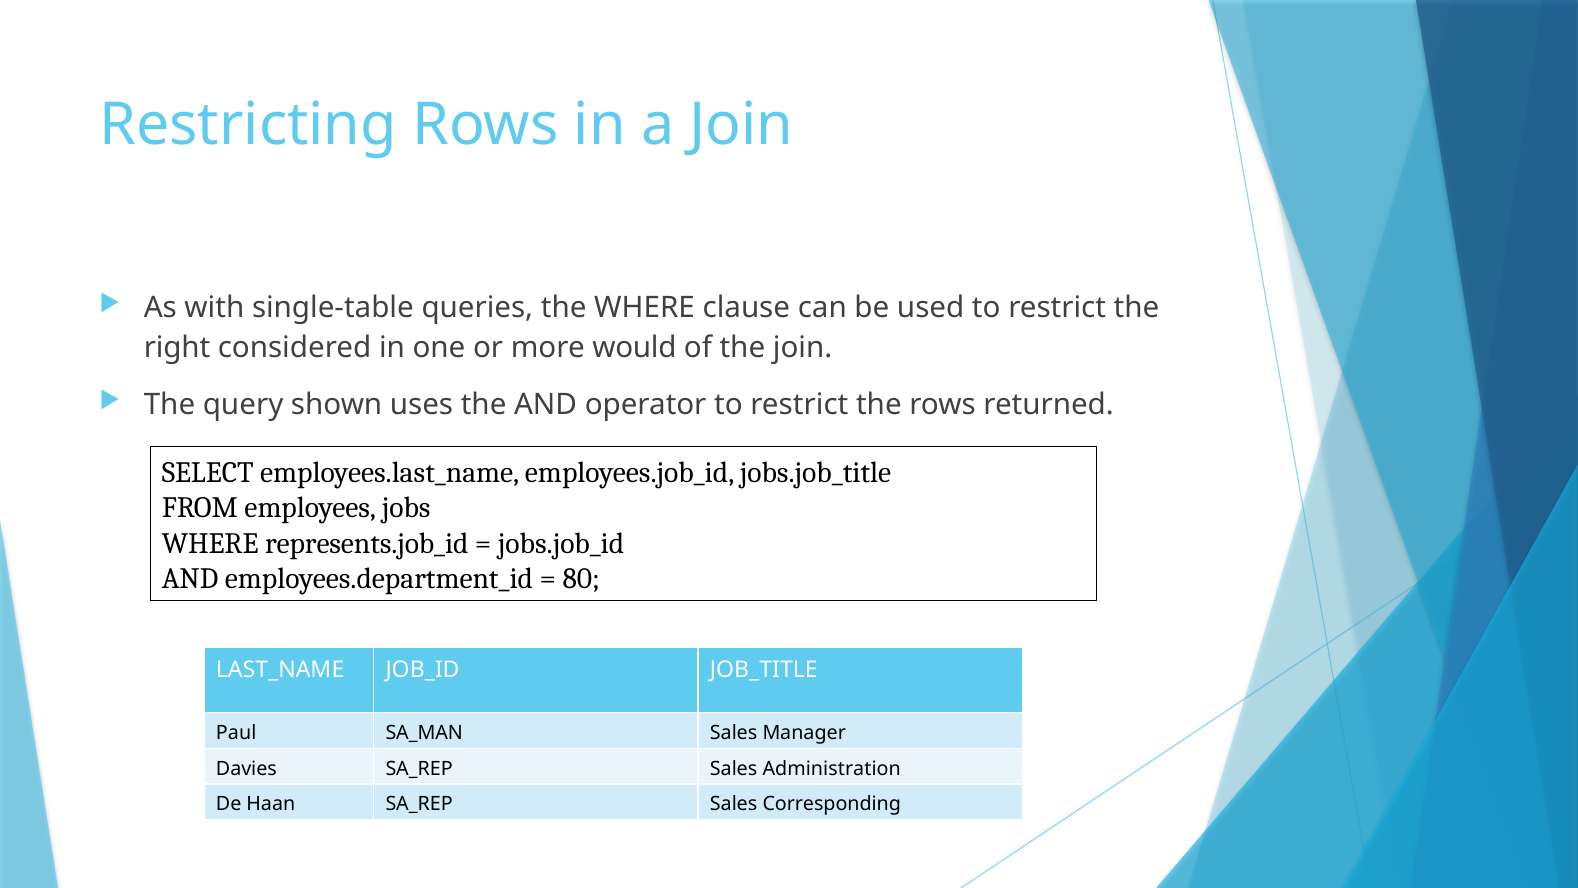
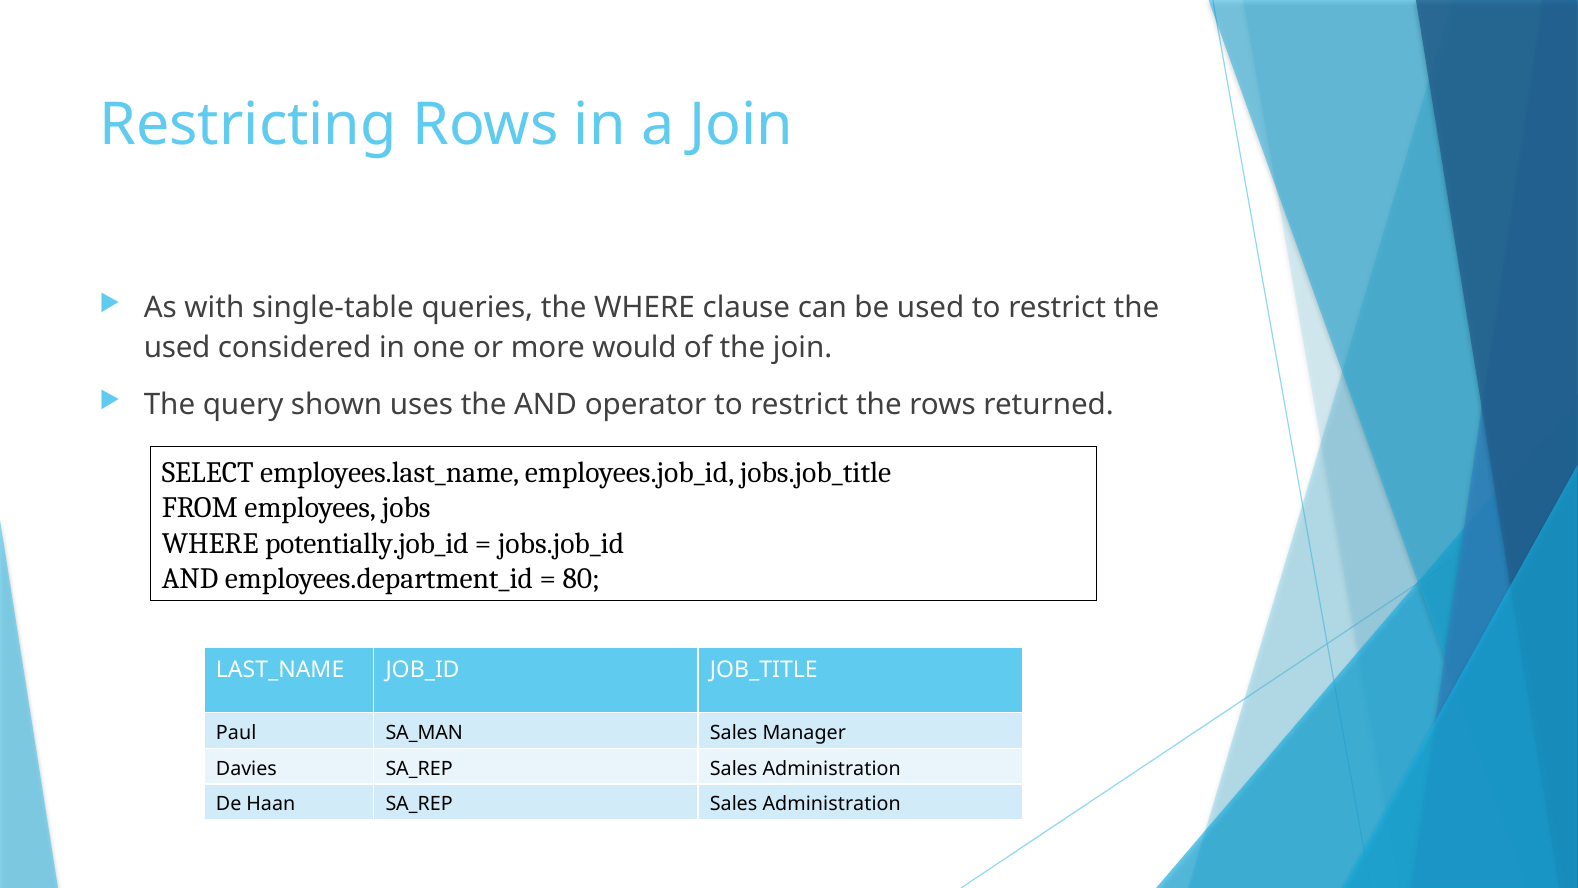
right: right -> used (177, 348)
represents.job_id: represents.job_id -> potentially.job_id (367, 543)
Corresponding: Corresponding -> Administration (832, 804)
